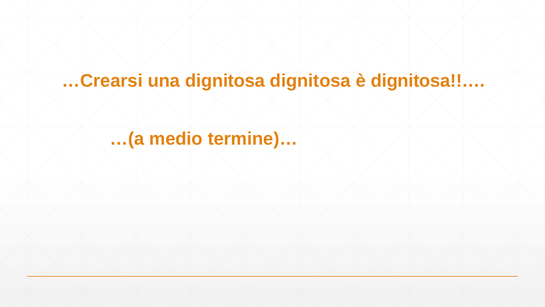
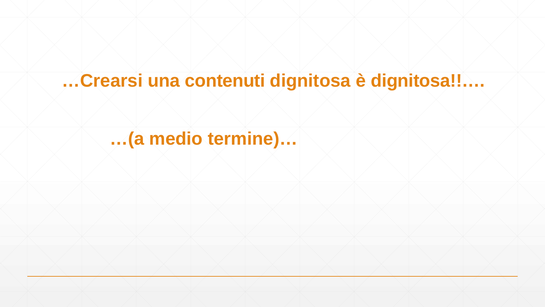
una dignitosa: dignitosa -> contenuti (225, 81)
